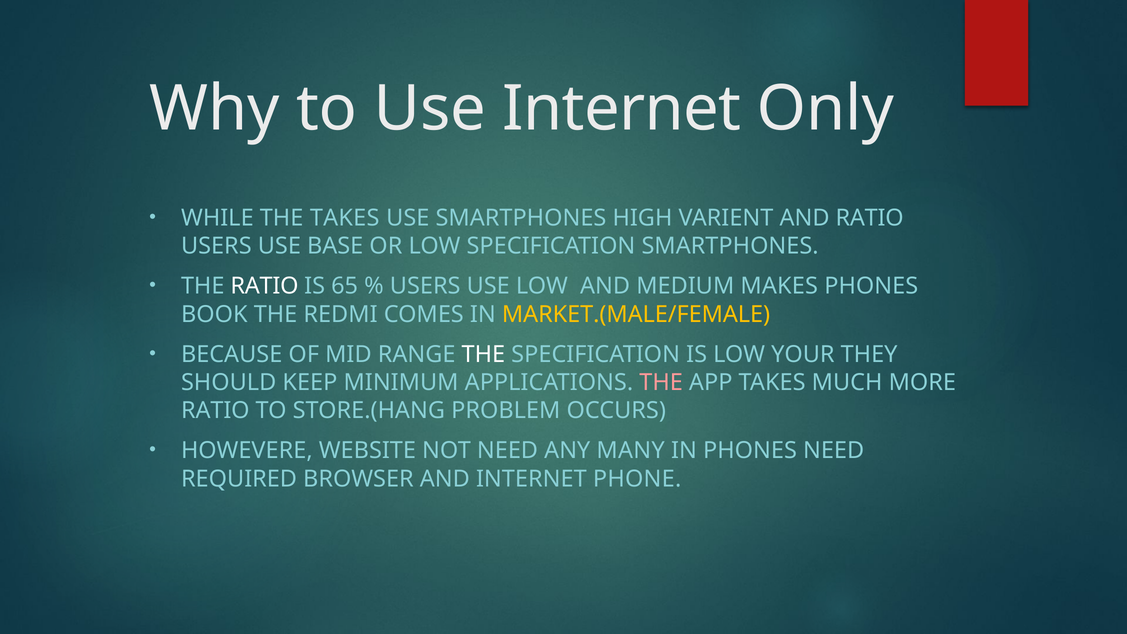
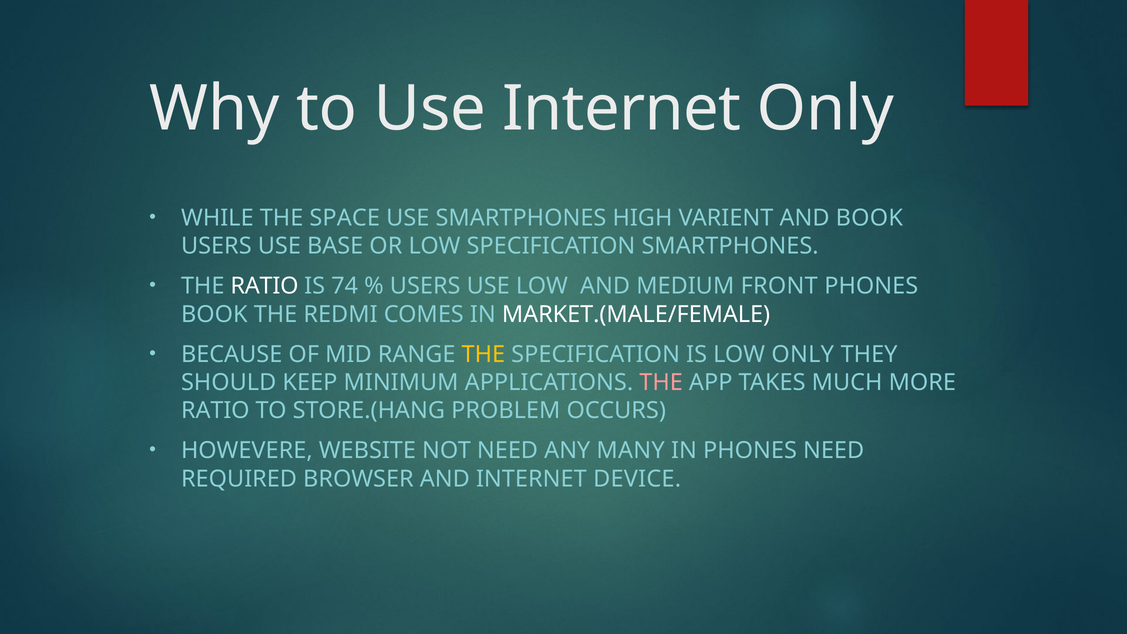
THE TAKES: TAKES -> SPACE (345, 218)
AND RATIO: RATIO -> BOOK (869, 218)
65: 65 -> 74 (345, 286)
MAKES: MAKES -> FRONT (779, 286)
MARKET.(MALE/FEMALE colour: yellow -> white (636, 314)
THE colour: white -> yellow (483, 354)
LOW YOUR: YOUR -> ONLY (803, 354)
PHONE: PHONE -> DEVICE (637, 479)
